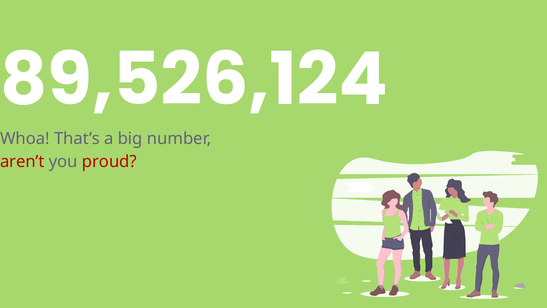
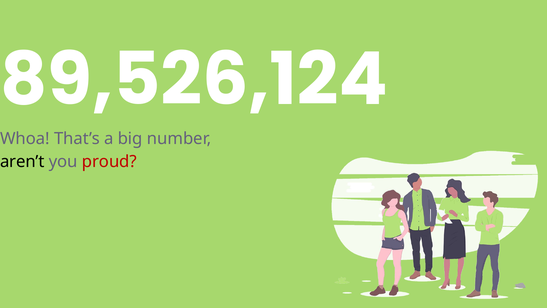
aren’t colour: red -> black (22, 162)
